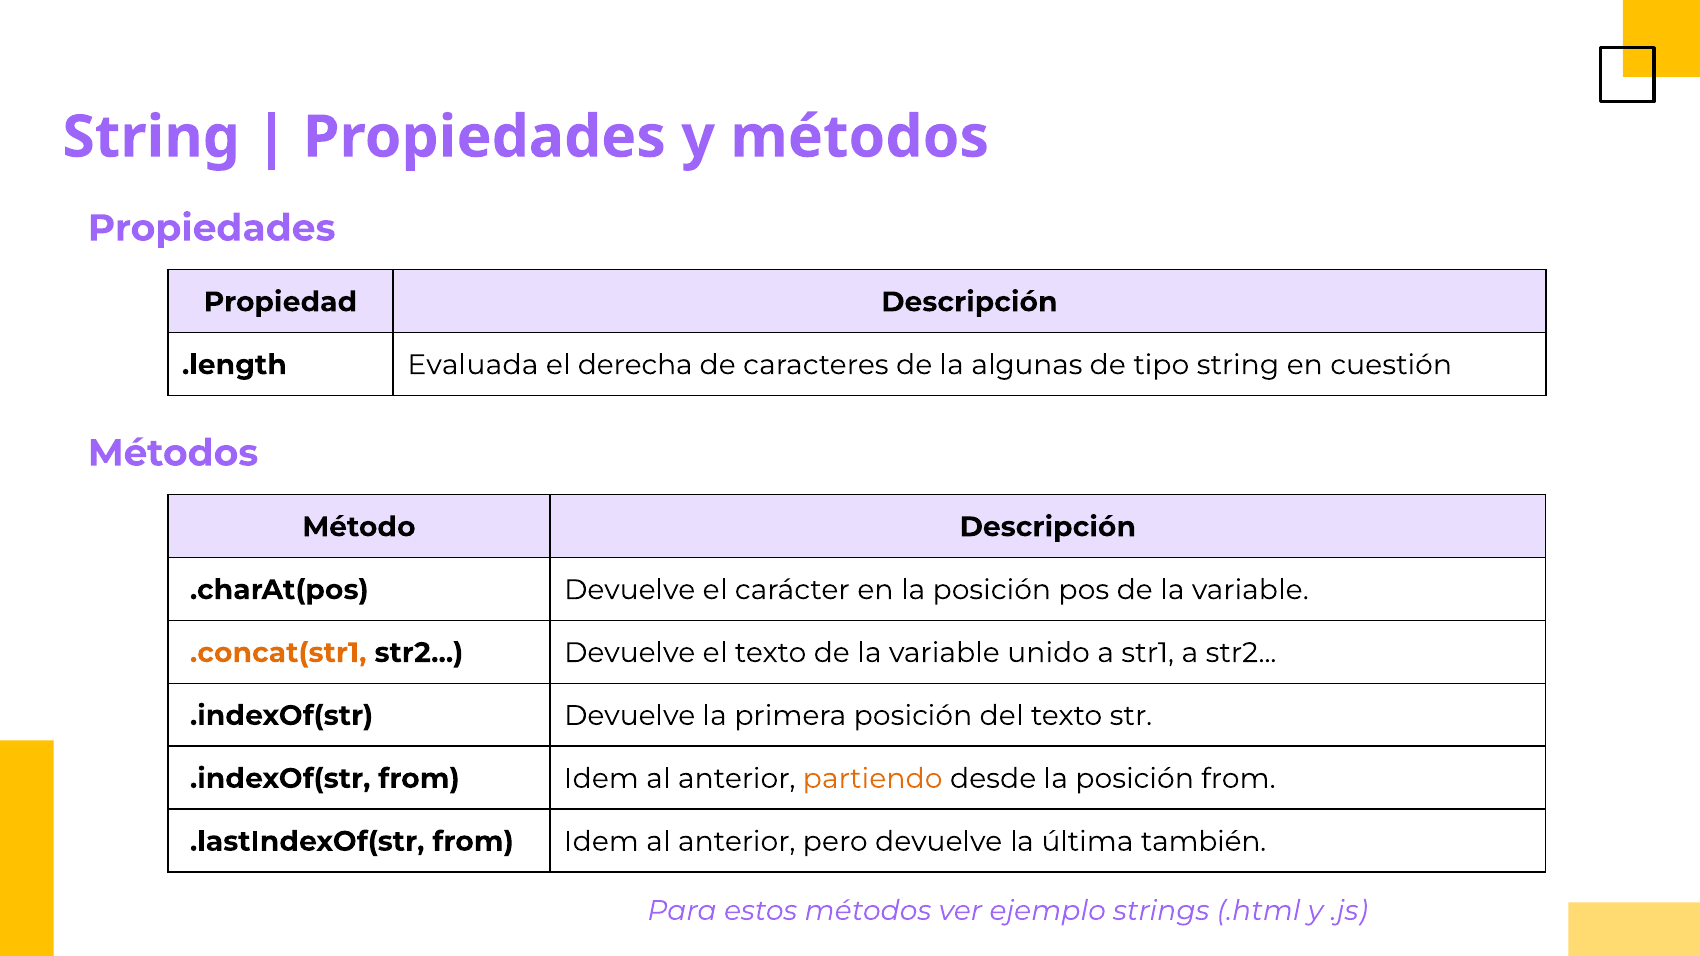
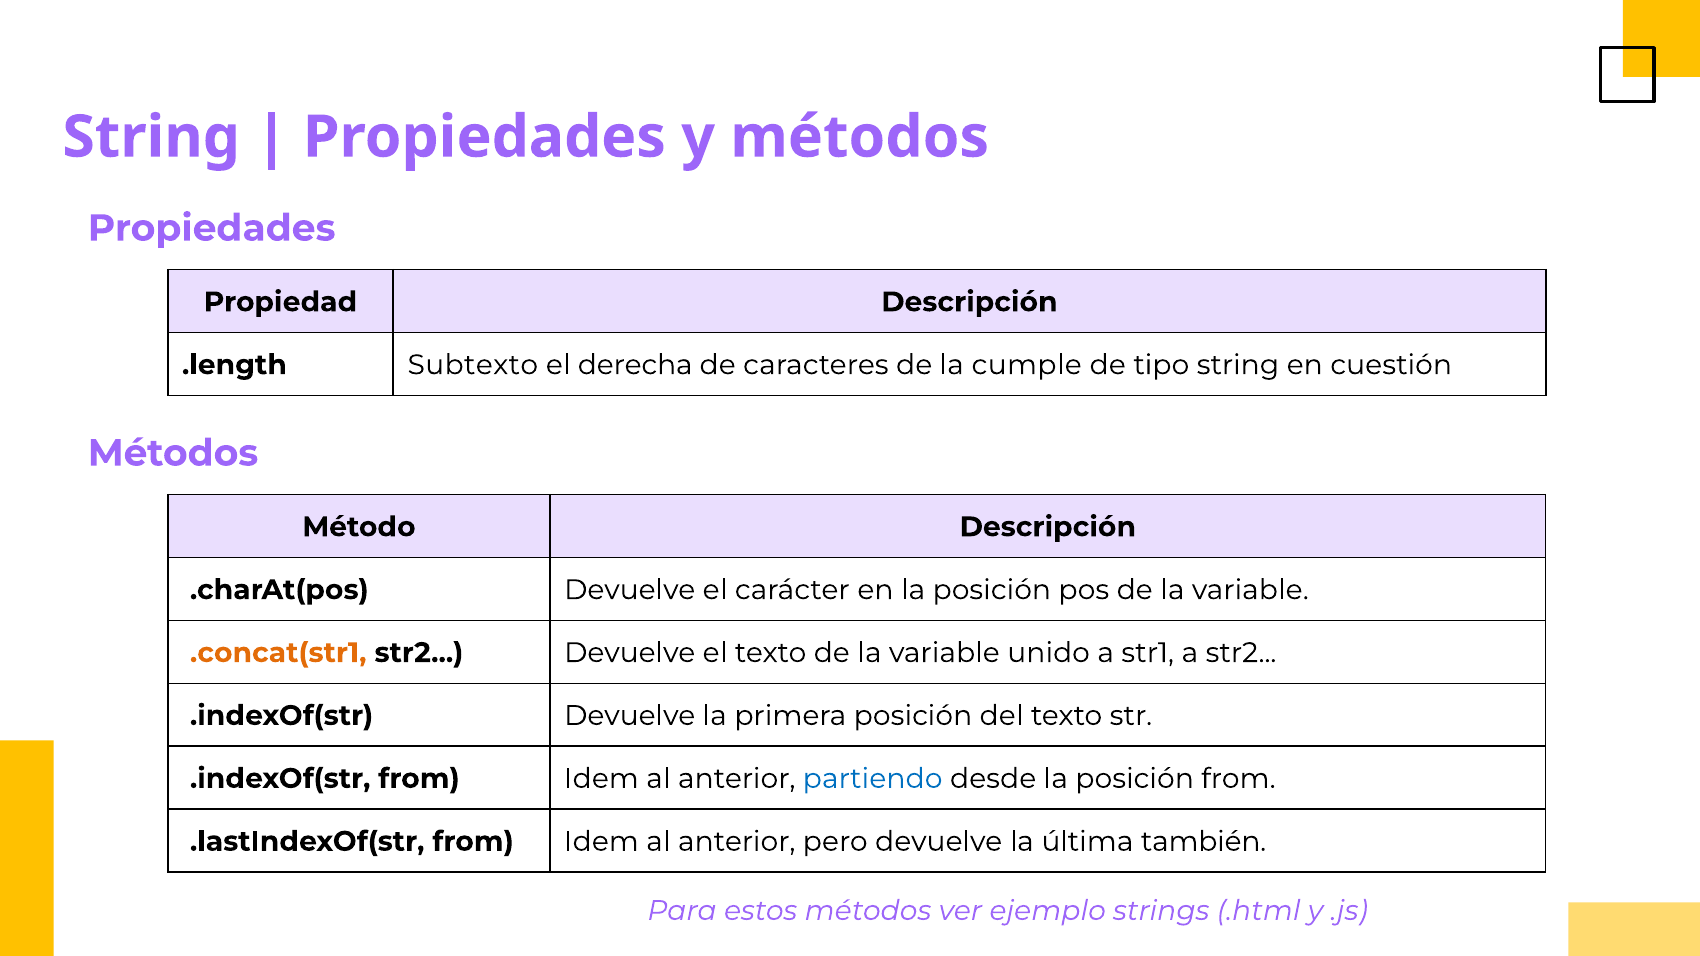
Evaluada: Evaluada -> Subtexto (473, 365)
algunas: algunas -> cumple (1027, 365)
partiendo colour: orange -> blue (873, 779)
